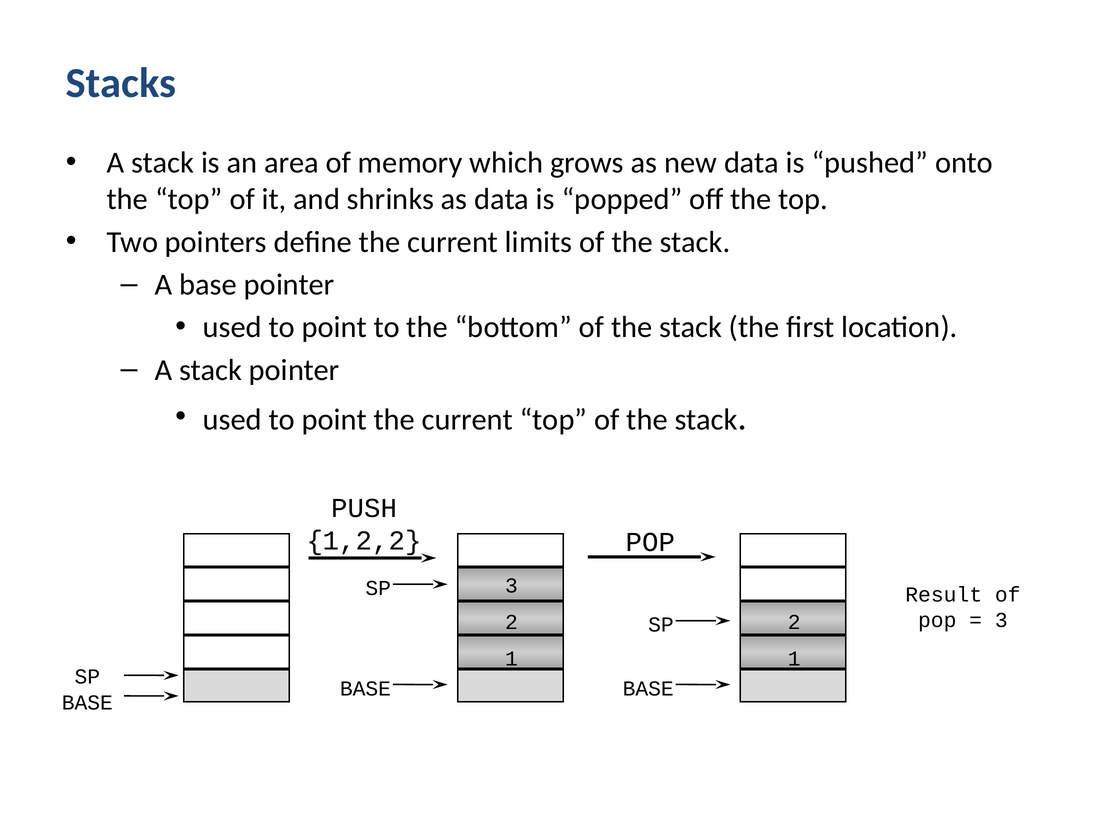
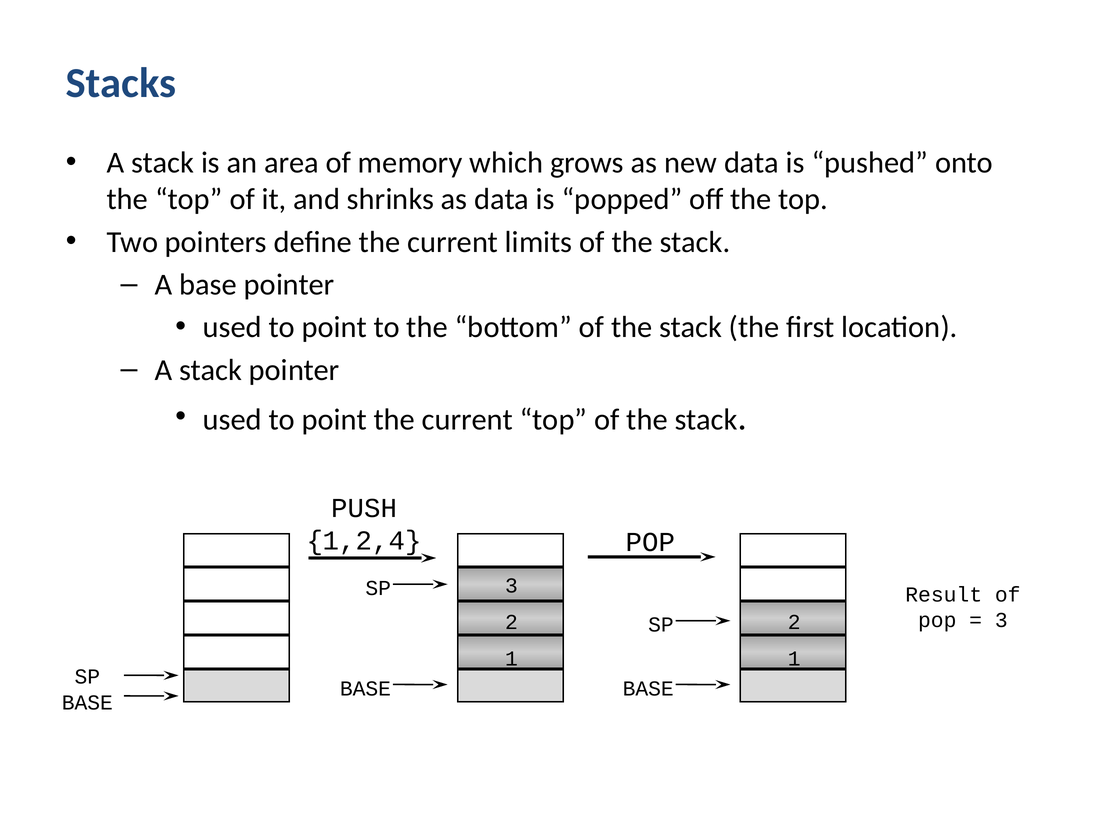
1,2,2: 1,2,2 -> 1,2,4 (364, 541)
